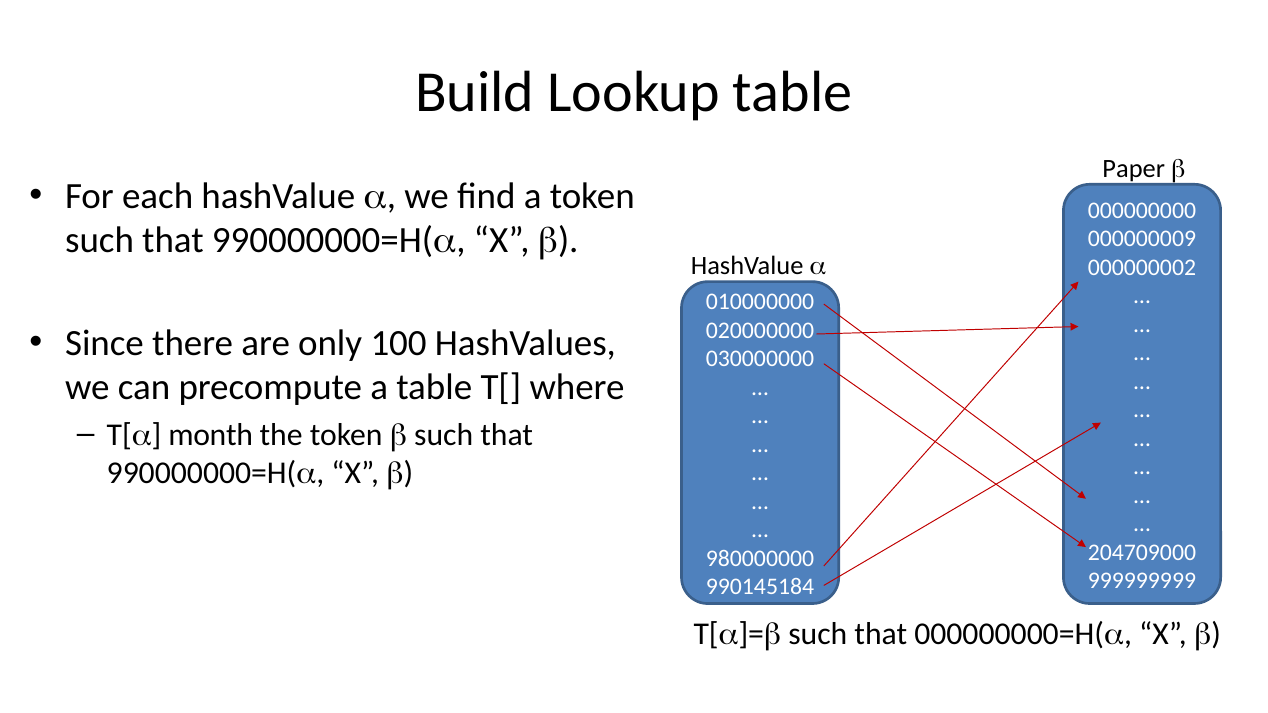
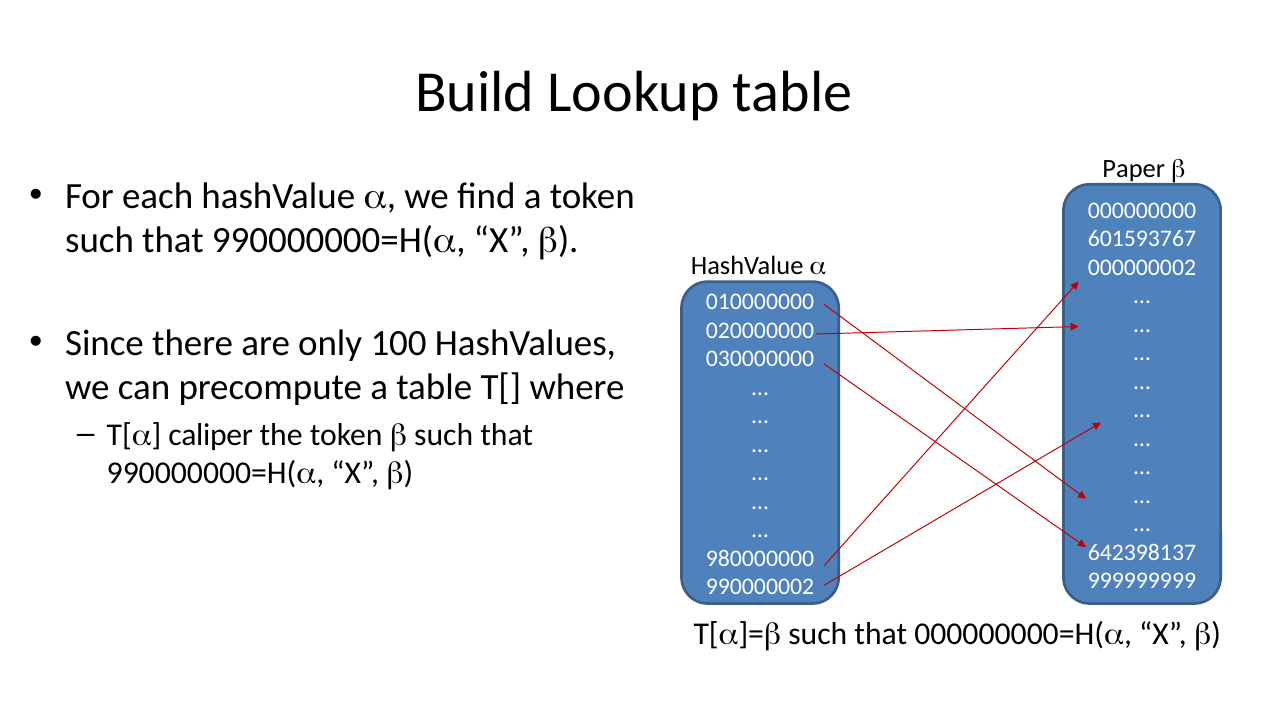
000000009: 000000009 -> 601593767 (1142, 239)
month: month -> caliper (211, 435)
204709000: 204709000 -> 642398137 (1142, 553)
990145184: 990145184 -> 990000002 (760, 587)
